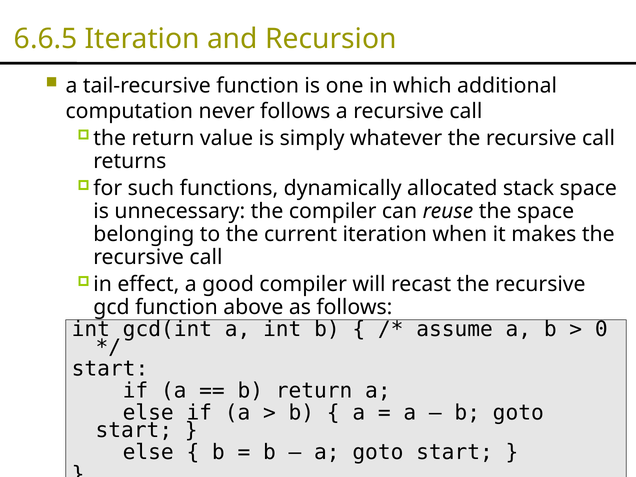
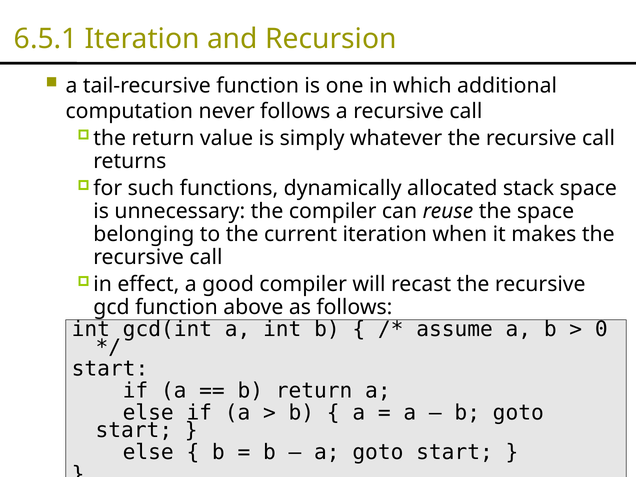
6.6.5: 6.6.5 -> 6.5.1 (46, 39)
